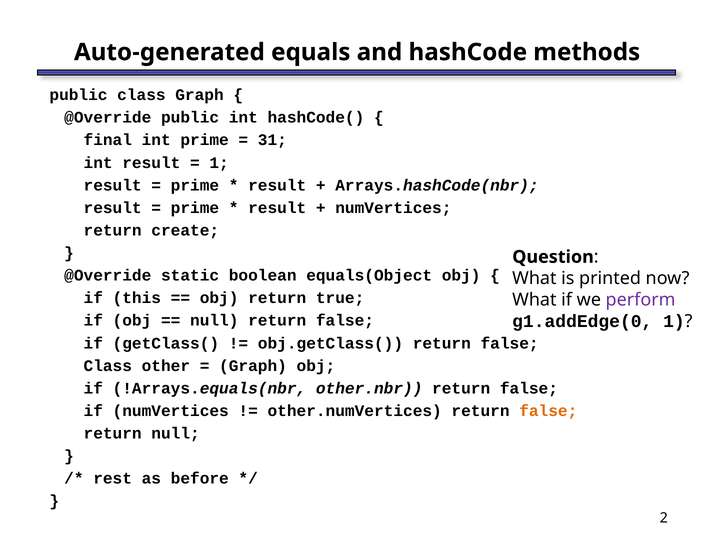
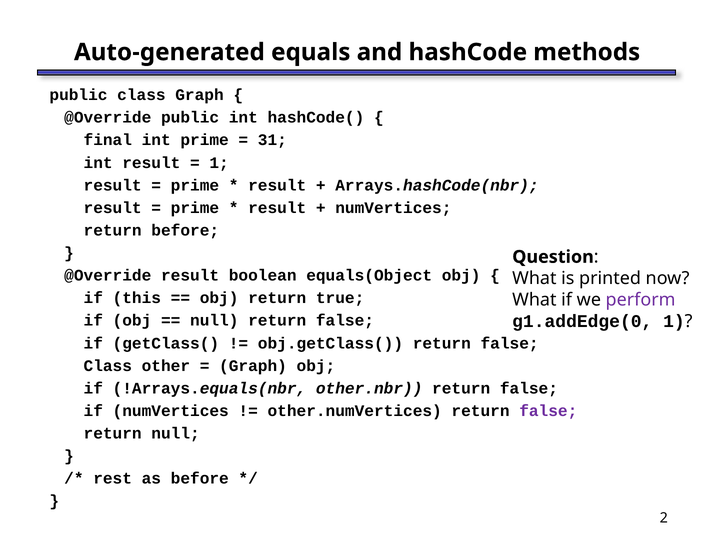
return create: create -> before (185, 231)
@Override static: static -> result (190, 276)
false colour: orange -> purple (548, 411)
